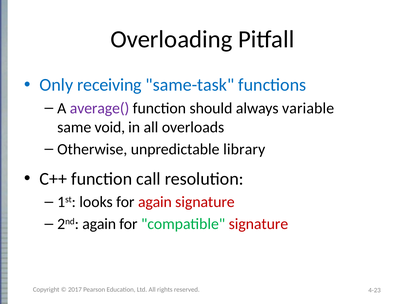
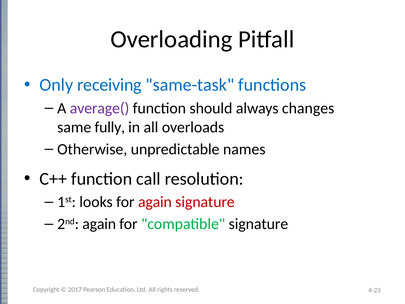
variable: variable -> changes (308, 108)
void: void -> fully (110, 127)
library: library -> names (244, 149)
signature colour: red -> black (258, 224)
